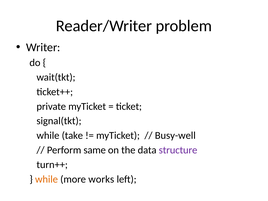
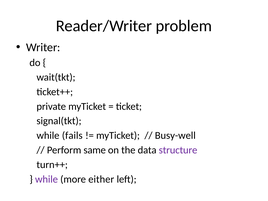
take: take -> fails (72, 136)
while colour: orange -> purple (46, 179)
works: works -> either (101, 179)
